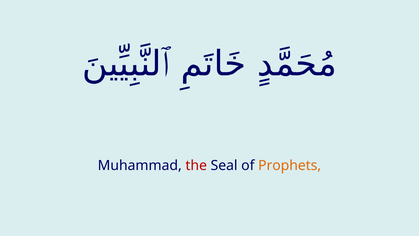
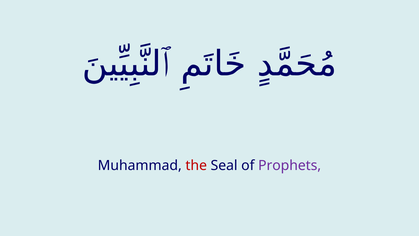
Prophets colour: orange -> purple (290, 165)
